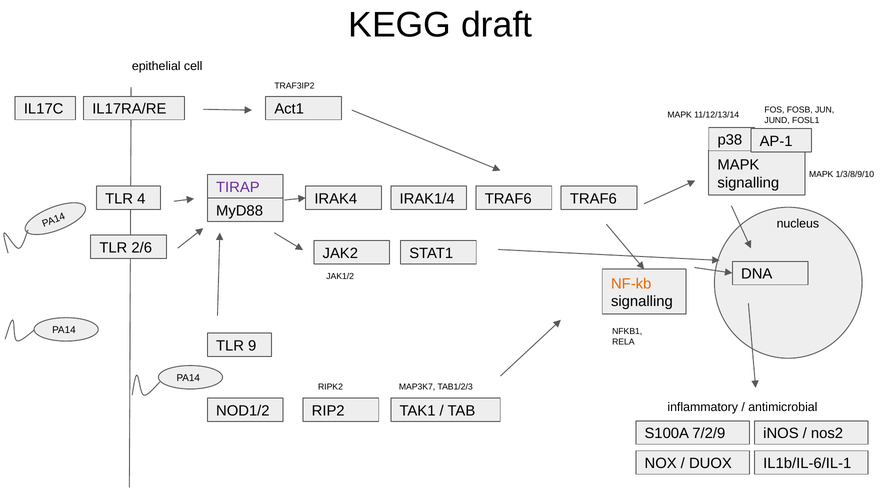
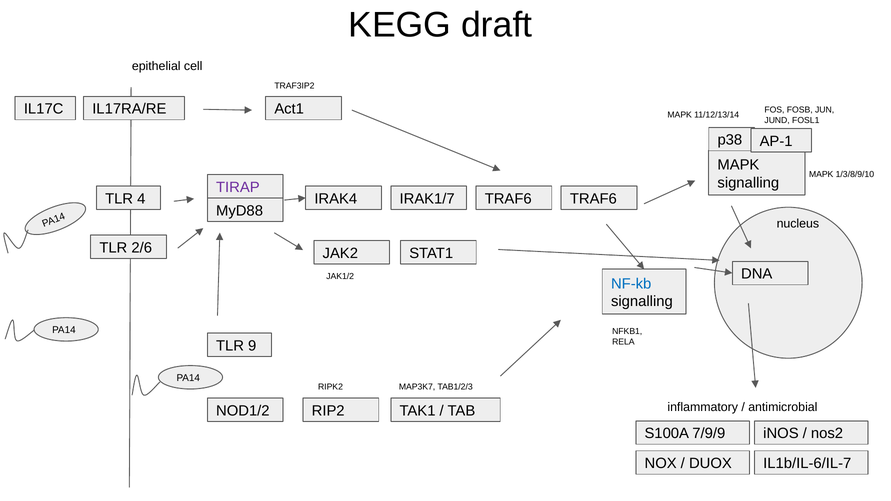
IRAK1/4: IRAK1/4 -> IRAK1/7 (427, 199)
NF-kb colour: orange -> blue (631, 284)
7/2/9: 7/2/9 -> 7/9/9 (709, 434)
IL1b/IL-6/IL-1: IL1b/IL-6/IL-1 -> IL1b/IL-6/IL-7 (807, 464)
